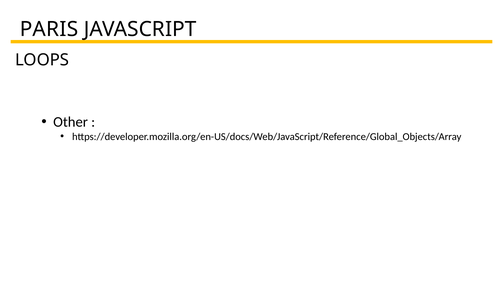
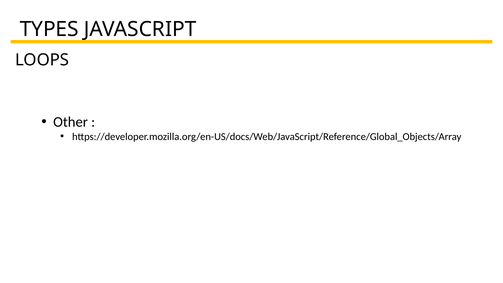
PARIS: PARIS -> TYPES (49, 29)
